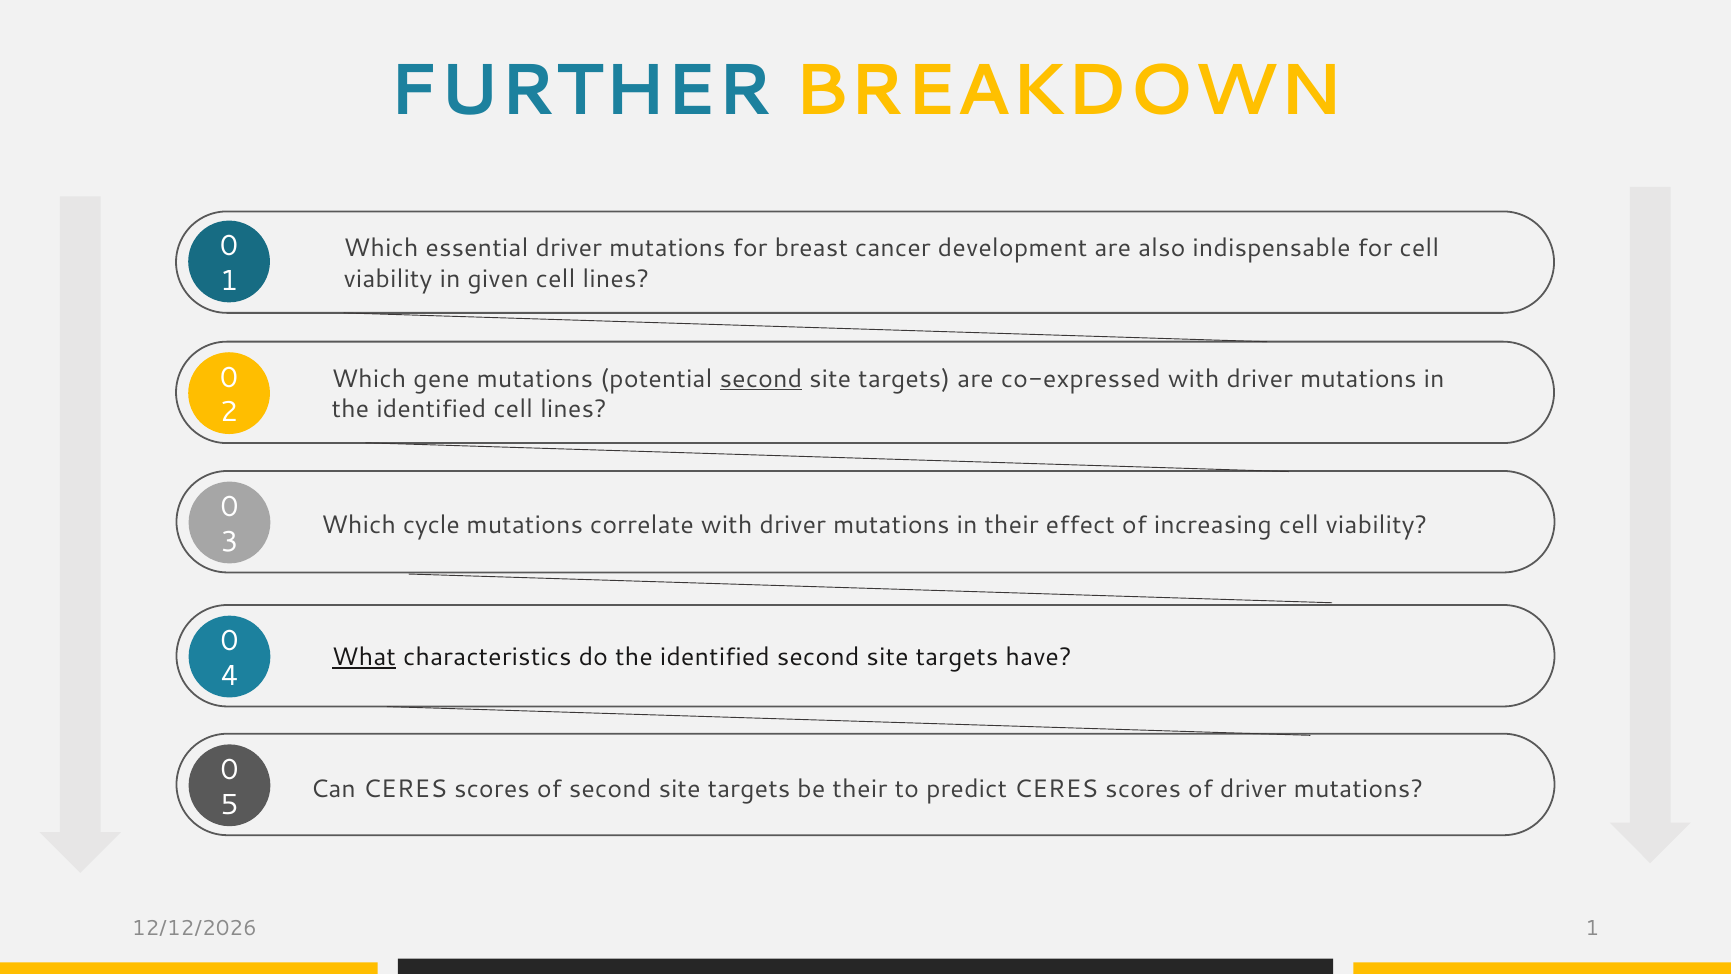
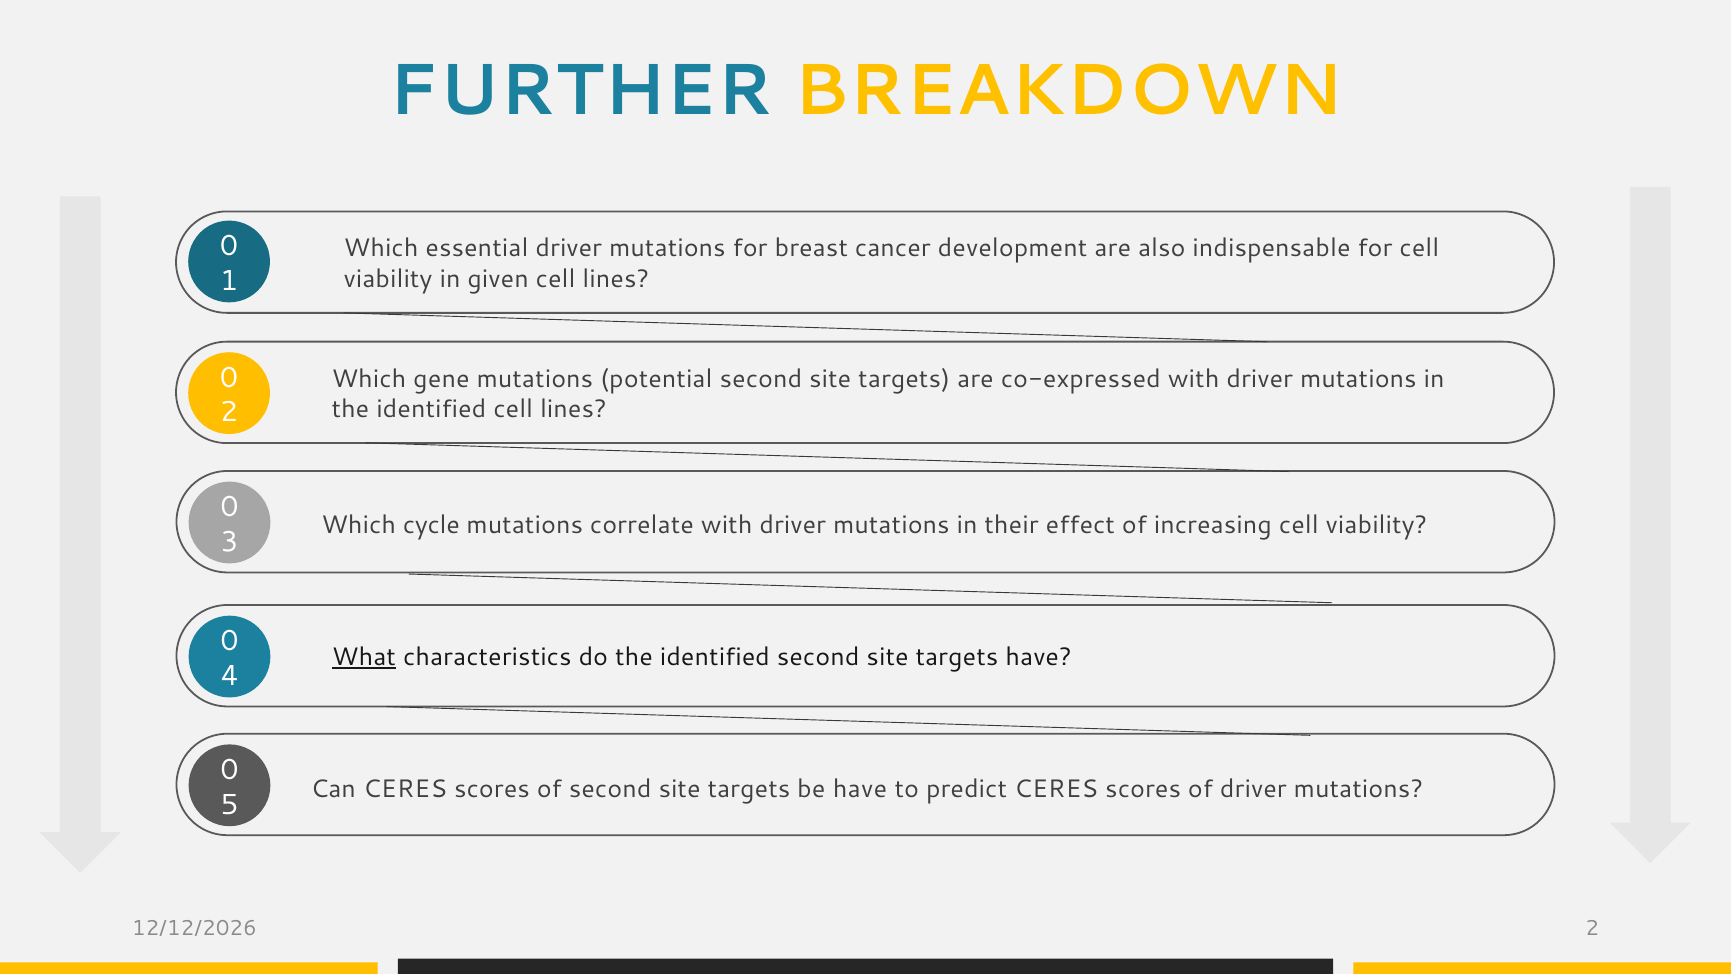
second underline: present -> none (761, 379)
be their: their -> have (860, 789)
1: 1 -> 2 (1592, 928)
